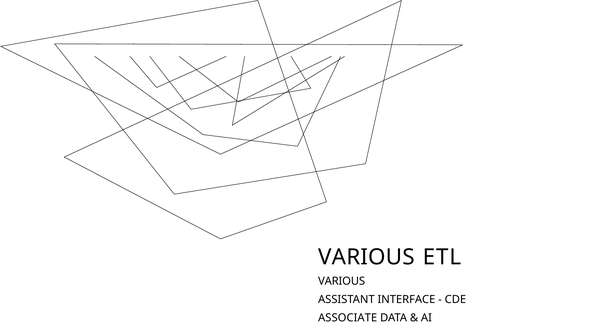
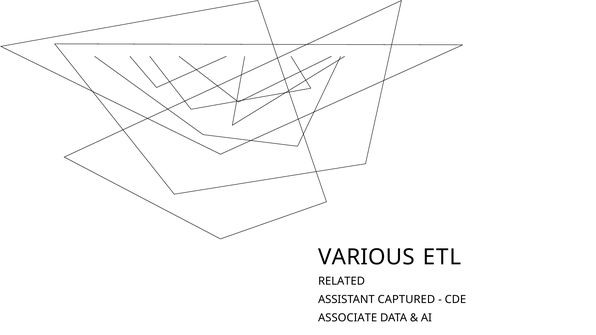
VARIOUS: VARIOUS -> RELATED (342, 281)
INTERFACE: INTERFACE -> CAPTURED (406, 300)
